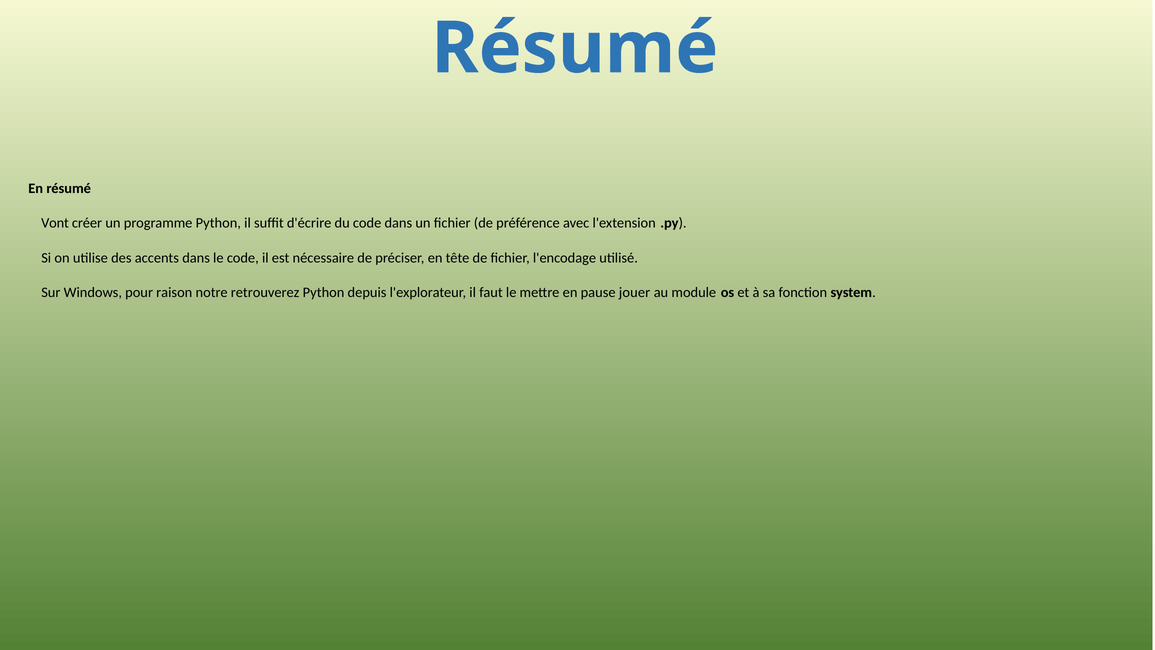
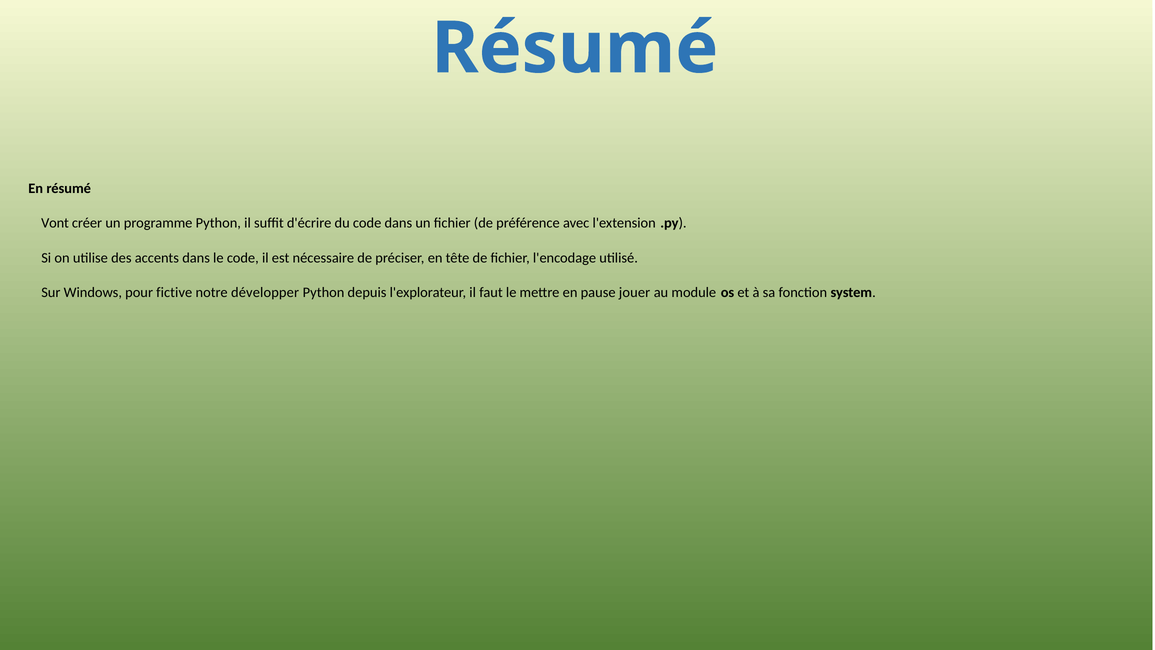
raison: raison -> fictive (174, 292)
retrouverez: retrouverez -> développer (265, 292)
